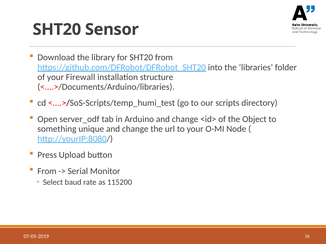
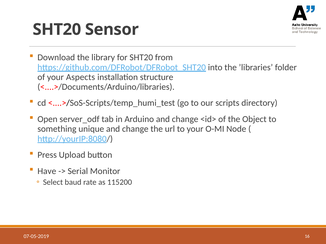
Firewall: Firewall -> Aspects (81, 77)
From: From -> Have (47, 171)
